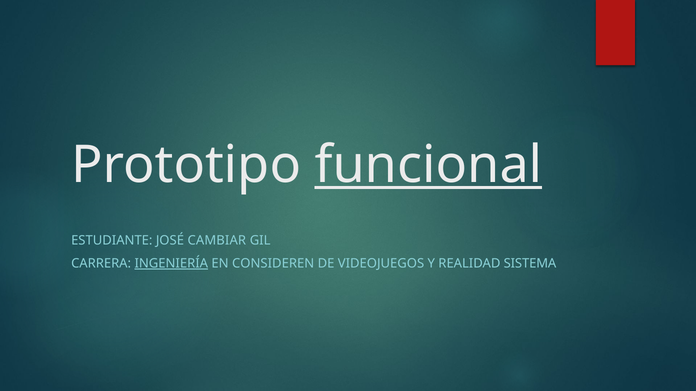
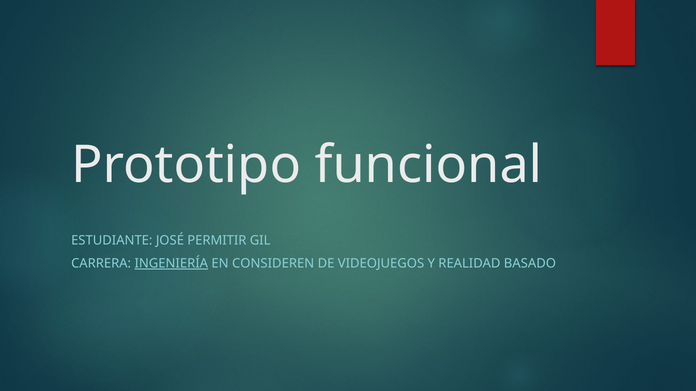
funcional underline: present -> none (428, 165)
CAMBIAR: CAMBIAR -> PERMITIR (217, 241)
SISTEMA: SISTEMA -> BASADO (530, 264)
